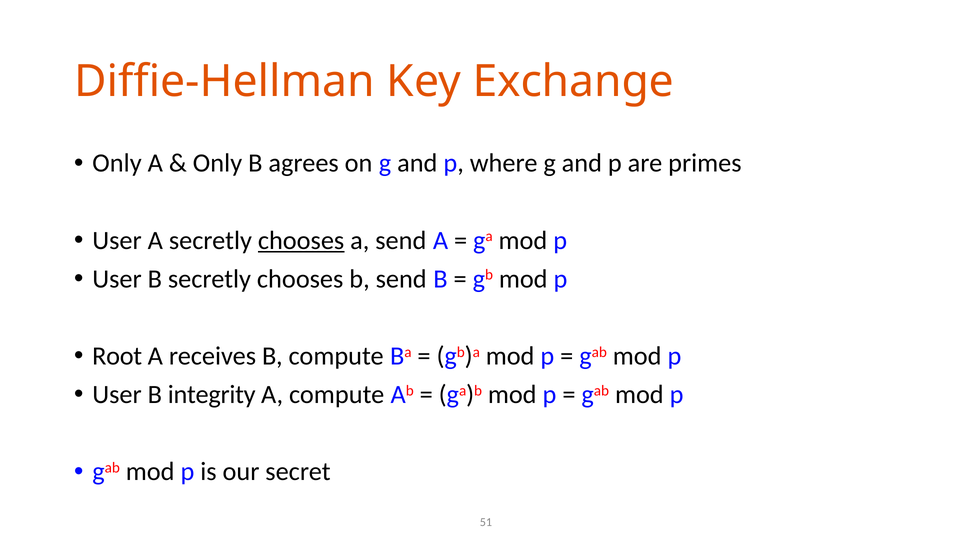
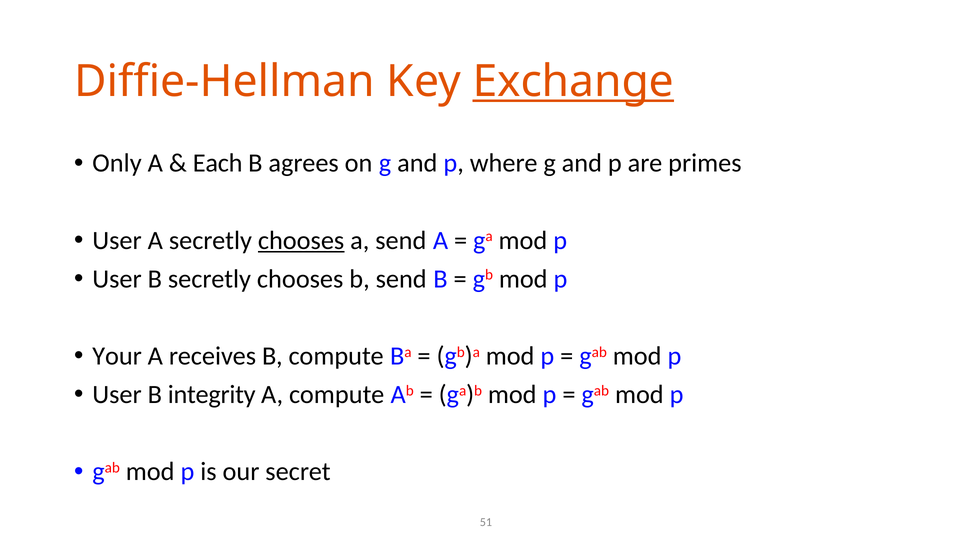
Exchange underline: none -> present (573, 82)
Only: Only -> Each (218, 163)
Root: Root -> Your (117, 356)
